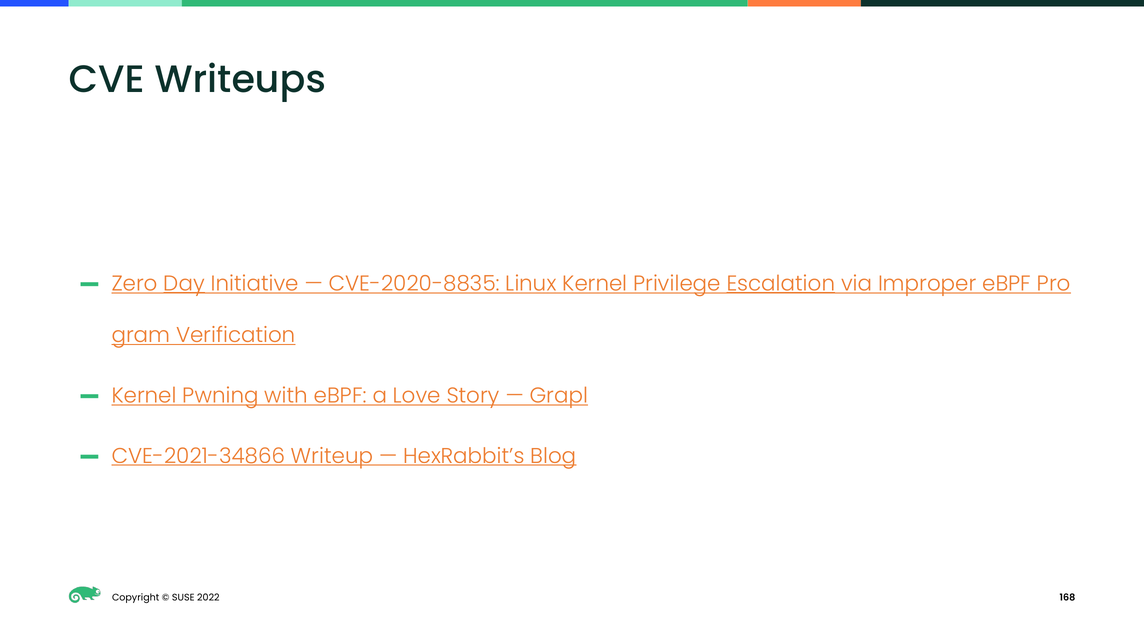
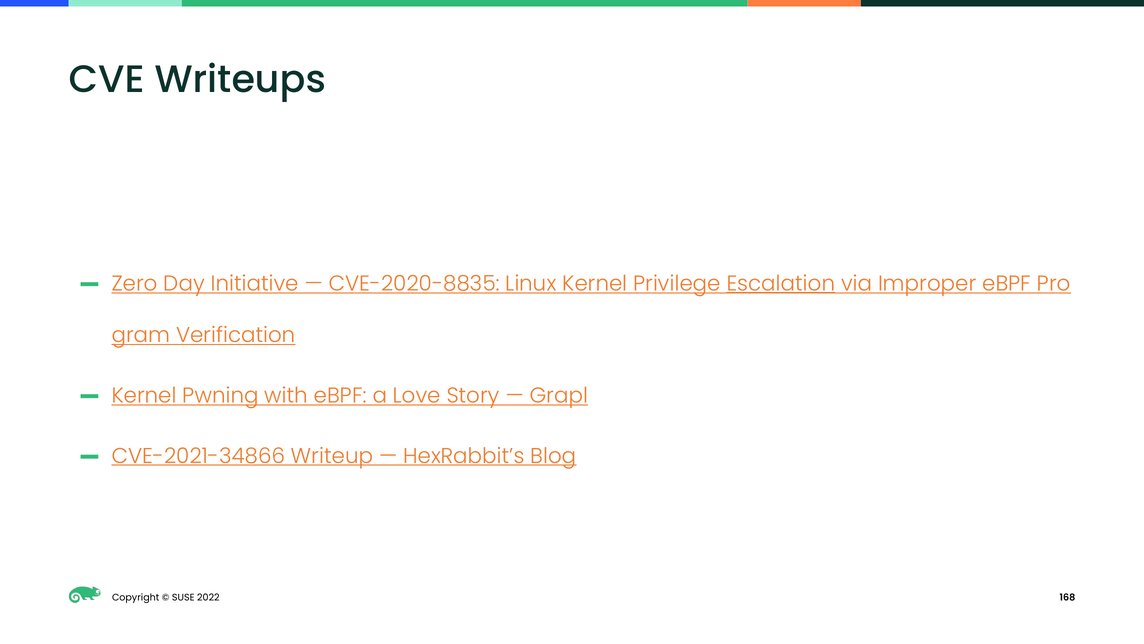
Day underline: present -> none (184, 283)
